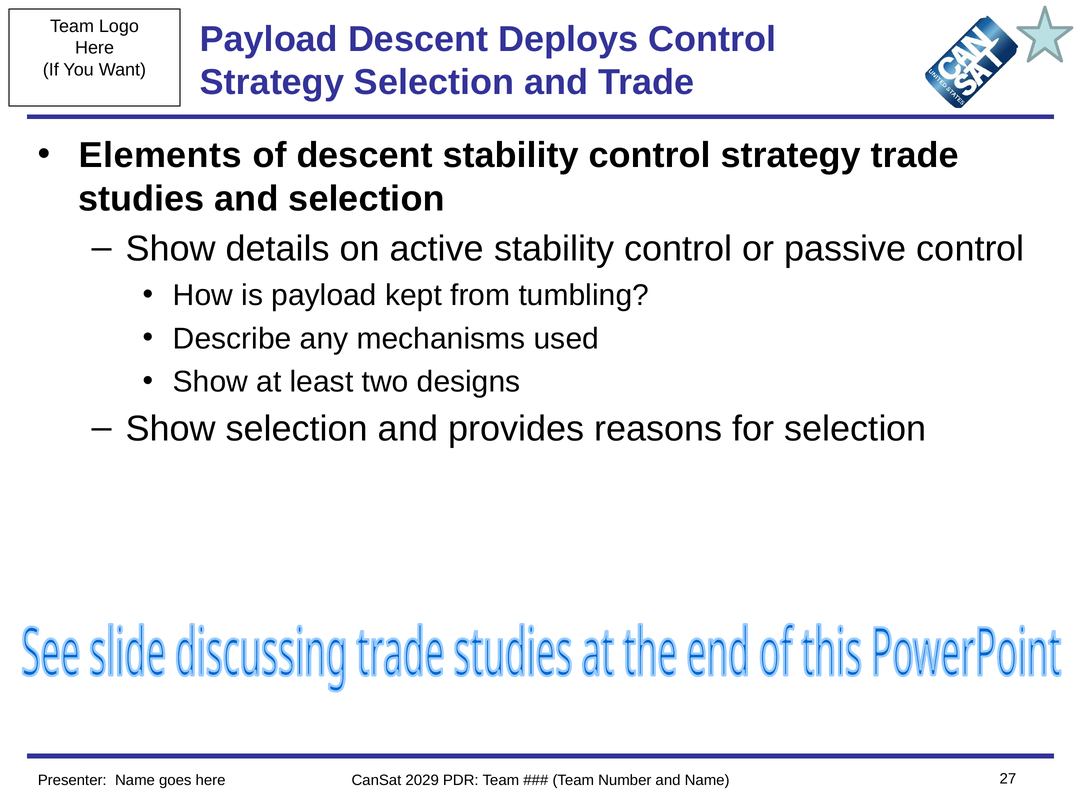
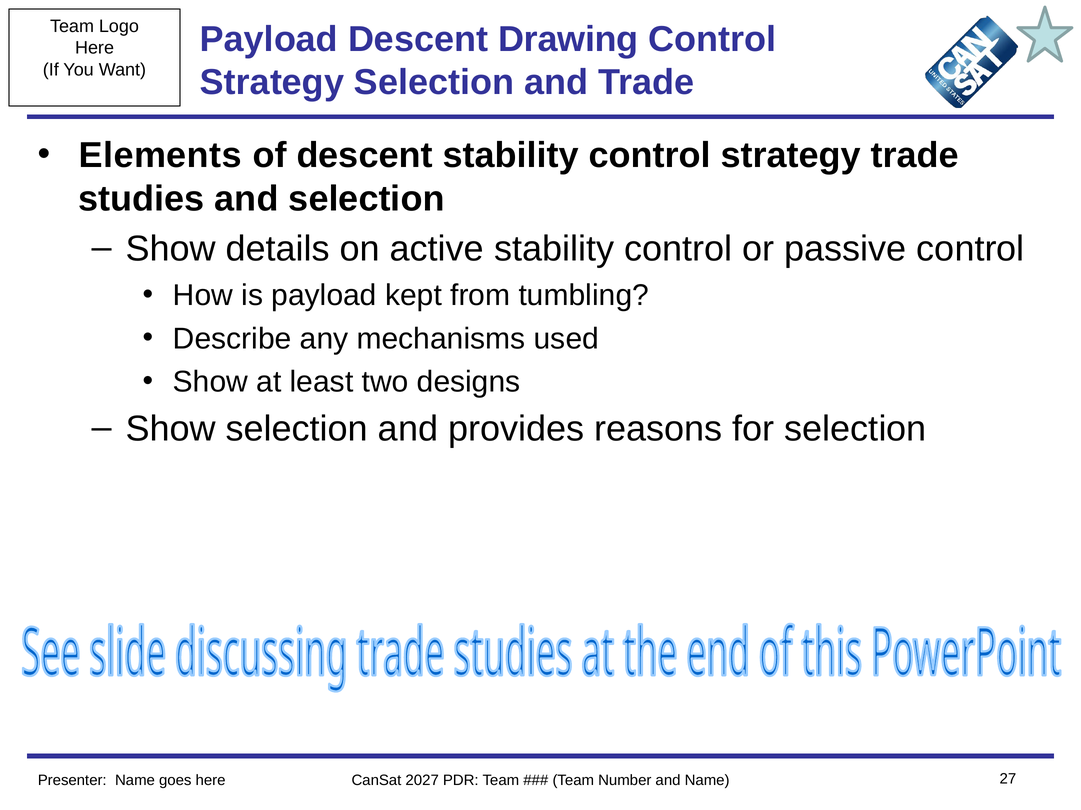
Deploys: Deploys -> Drawing (568, 39)
2029: 2029 -> 2027 (422, 781)
